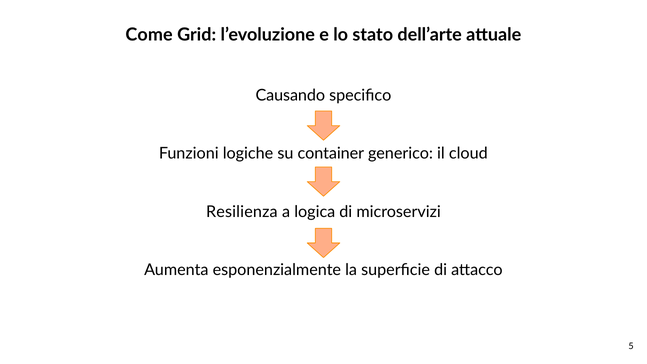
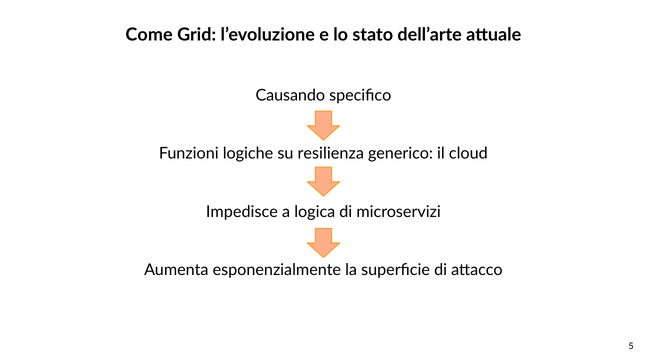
container: container -> resilienza (331, 153)
Resilienza: Resilienza -> Impedisce (242, 212)
